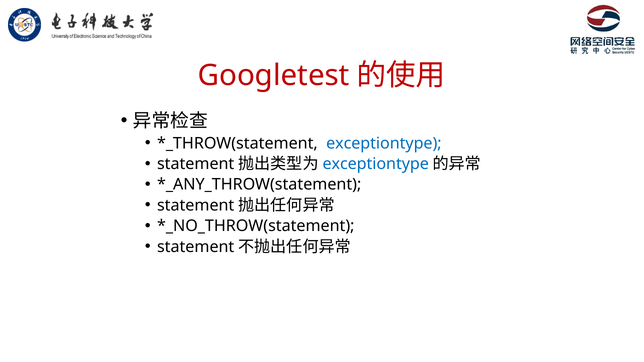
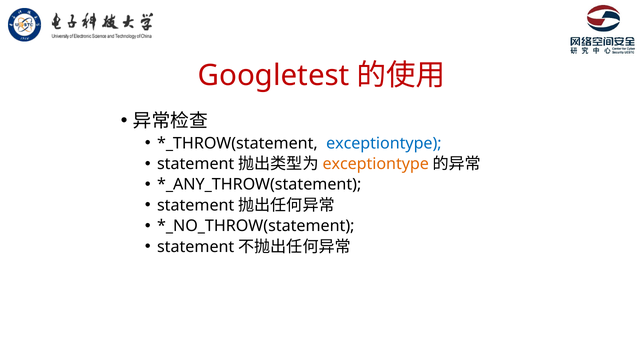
exceptiontype colour: blue -> orange (376, 164)
